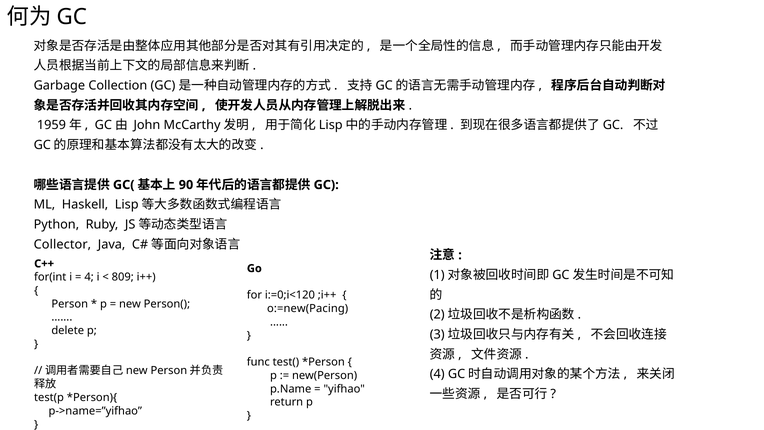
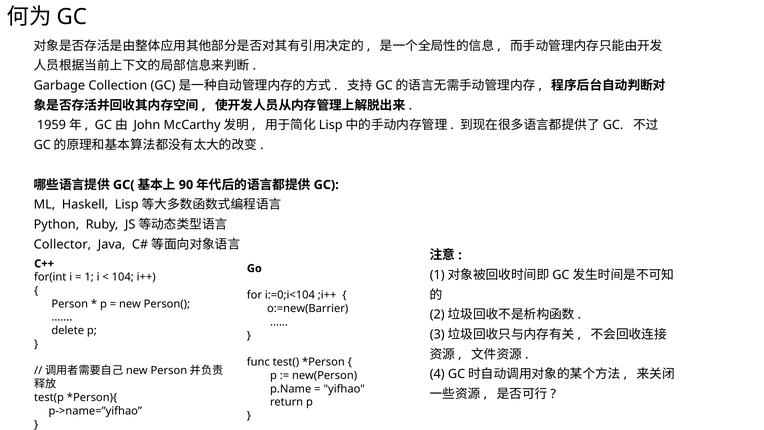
4: 4 -> 1 (89, 277)
809: 809 -> 104 (123, 277)
i:=0;i<120: i:=0;i<120 -> i:=0;i<104 (290, 295)
o:=new(Pacing: o:=new(Pacing -> o:=new(Barrier (308, 308)
